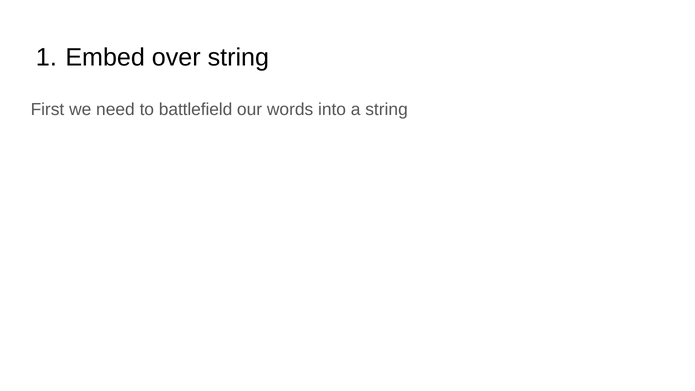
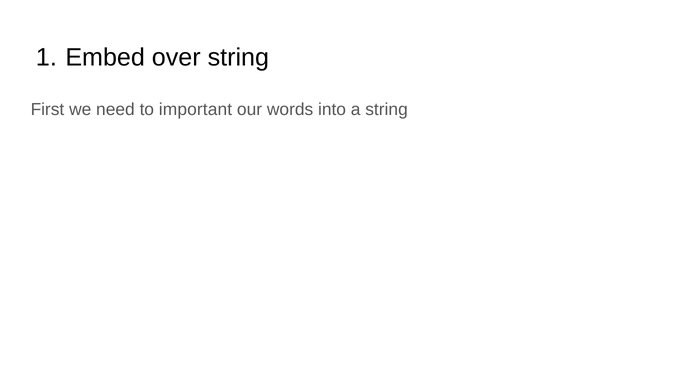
battlefield: battlefield -> important (195, 109)
